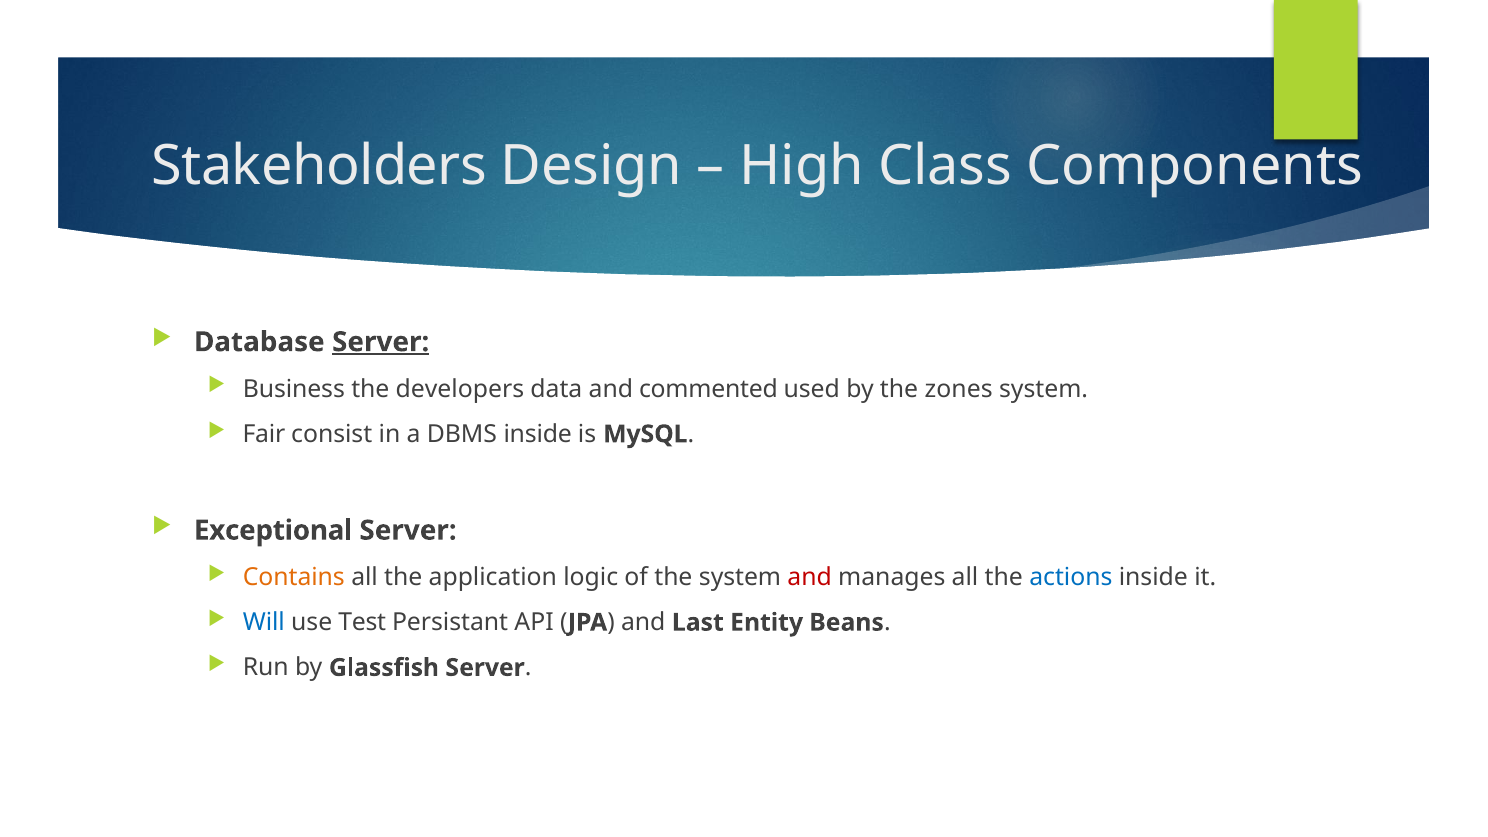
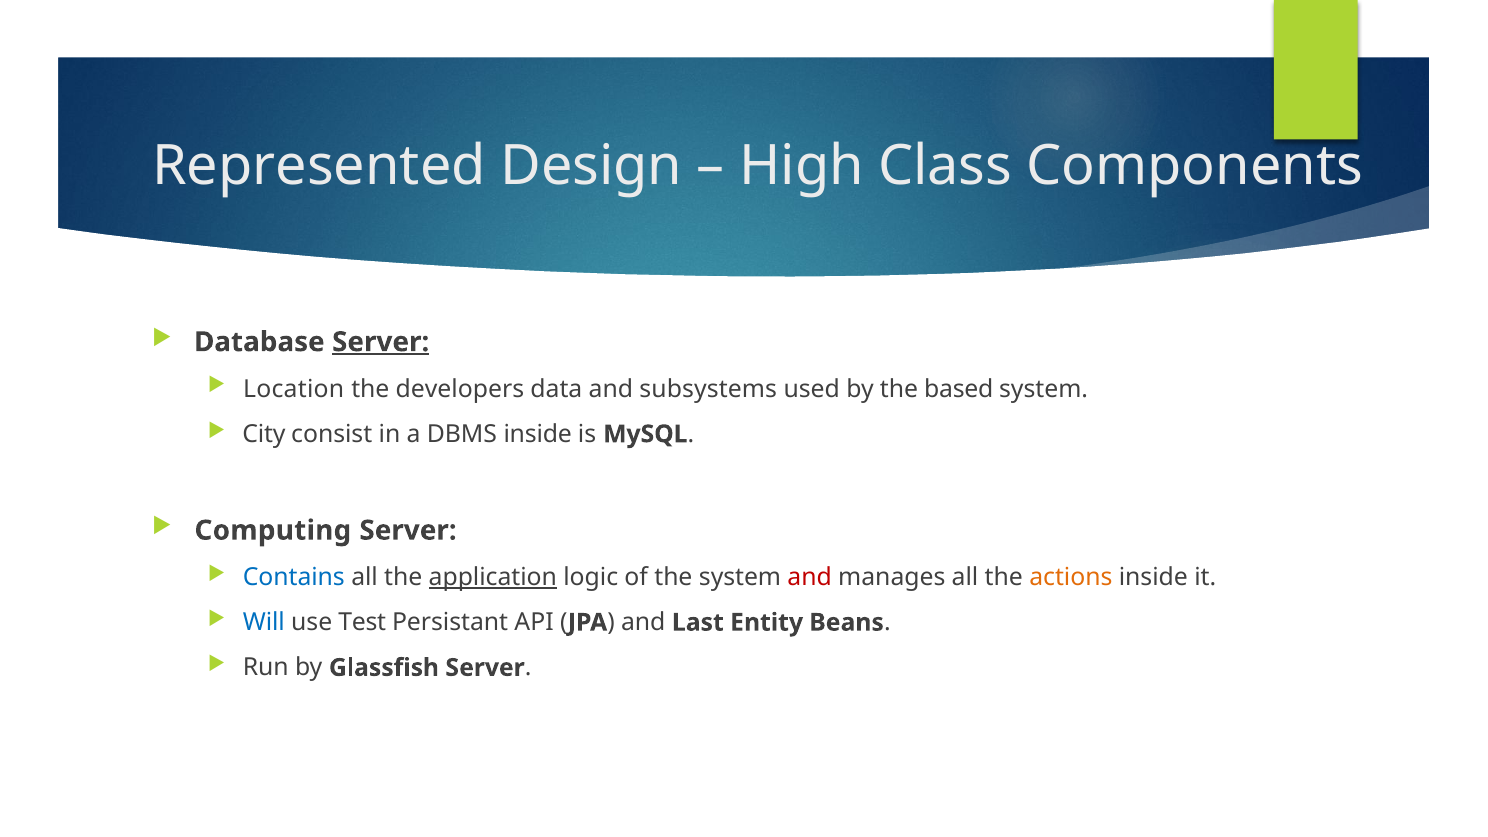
Stakeholders: Stakeholders -> Represented (319, 166)
Business: Business -> Location (294, 389)
commented: commented -> subsystems (708, 389)
zones: zones -> based (959, 389)
Fair: Fair -> City (264, 434)
Exceptional: Exceptional -> Computing (273, 530)
Contains colour: orange -> blue (294, 577)
application underline: none -> present (493, 577)
actions colour: blue -> orange (1071, 577)
